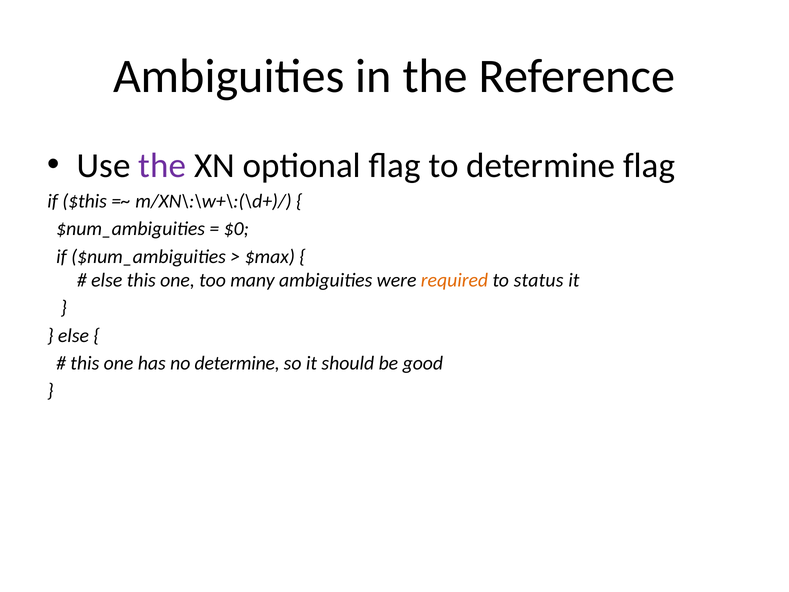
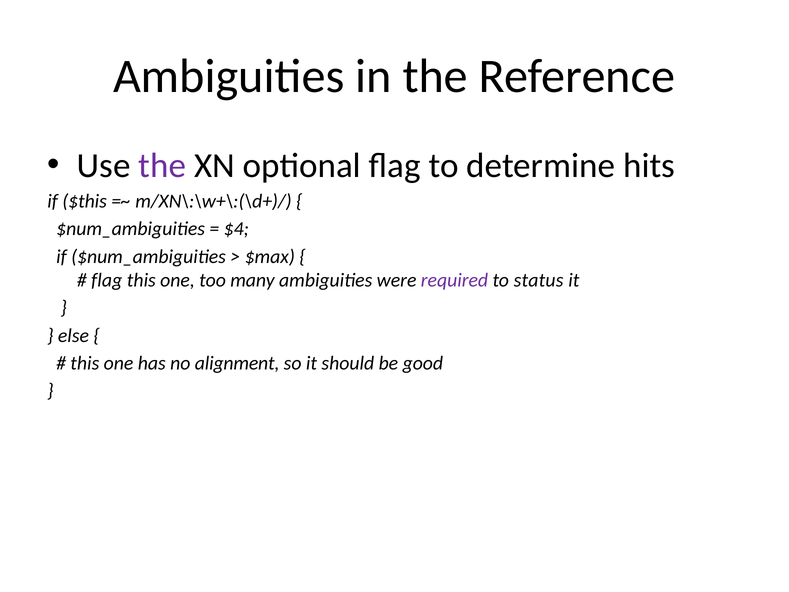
determine flag: flag -> hits (649, 166)
$0: $0 -> $4 (236, 229)
else: else -> flag (107, 280)
required colour: orange -> purple (454, 280)
no determine: determine -> alignment (237, 363)
